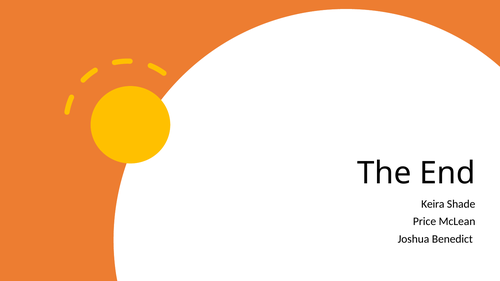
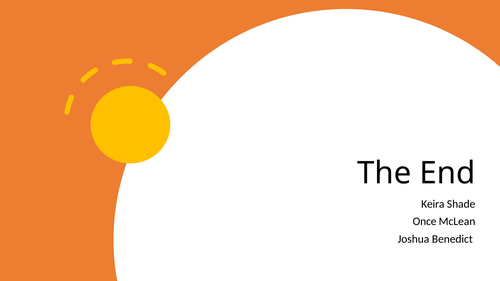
Price: Price -> Once (425, 222)
